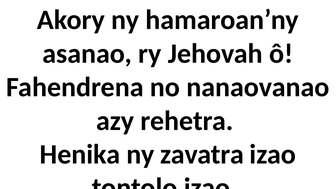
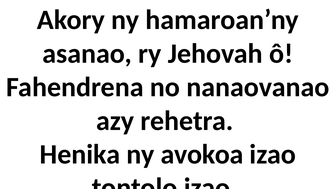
zavatra: zavatra -> avokoa (202, 154)
